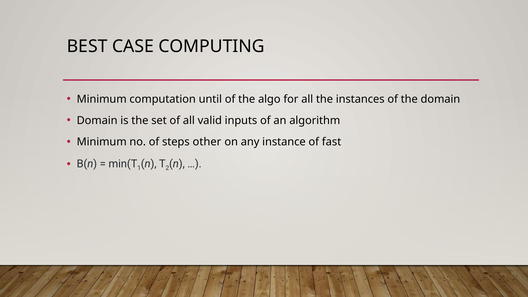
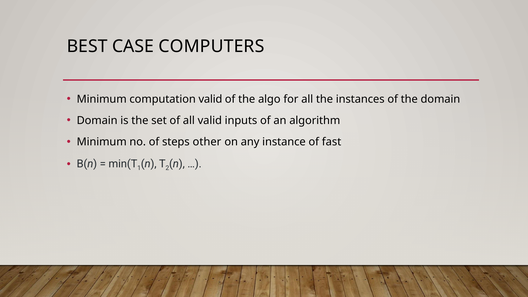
COMPUTING: COMPUTING -> COMPUTERS (211, 46)
computation until: until -> valid (210, 99)
